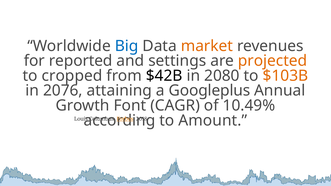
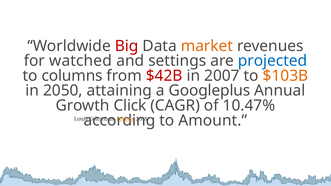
Big colour: blue -> red (127, 46)
reported: reported -> watched (81, 61)
projected colour: orange -> blue (273, 61)
cropped: cropped -> columns (72, 76)
$42B colour: black -> red (164, 76)
2080: 2080 -> 2007 (222, 76)
2076: 2076 -> 2050 (63, 91)
Font: Font -> Click (130, 106)
10.49%: 10.49% -> 10.47% (249, 106)
